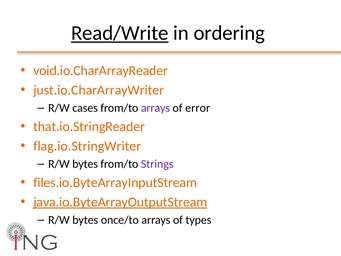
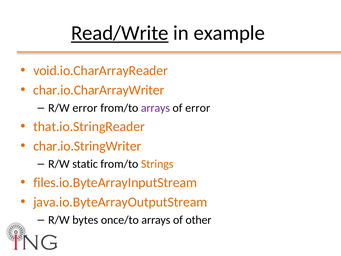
ordering: ordering -> example (229, 33)
just.io.CharArrayWriter: just.io.CharArrayWriter -> char.io.CharArrayWriter (99, 90)
R/W cases: cases -> error (85, 108)
flag.io.StringWriter: flag.io.StringWriter -> char.io.StringWriter (87, 146)
bytes: bytes -> static (85, 164)
Strings colour: purple -> orange (157, 164)
java.io.ByteArrayOutputStream underline: present -> none (120, 202)
types: types -> other (198, 220)
